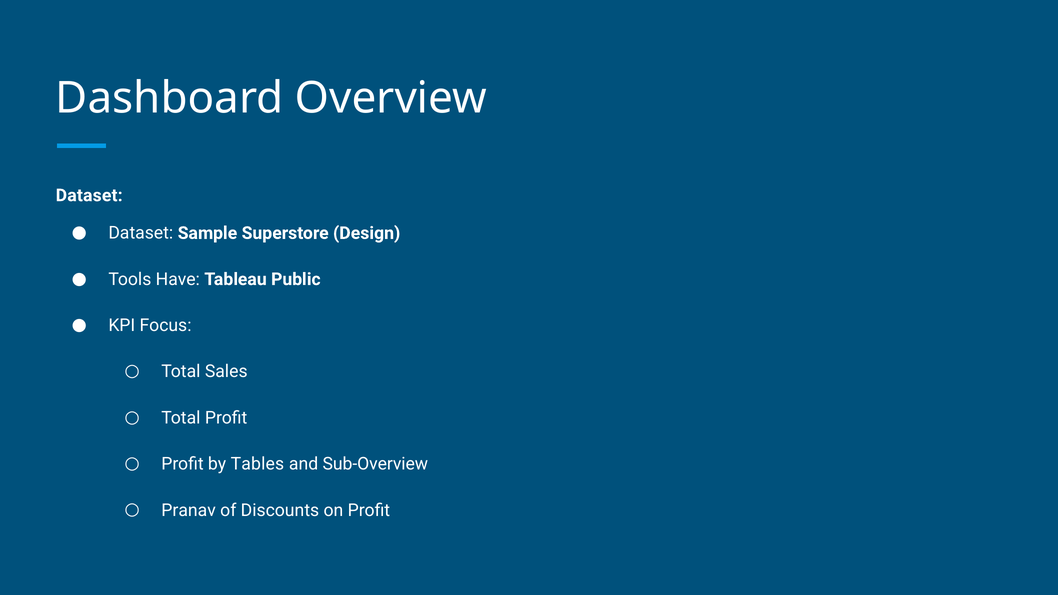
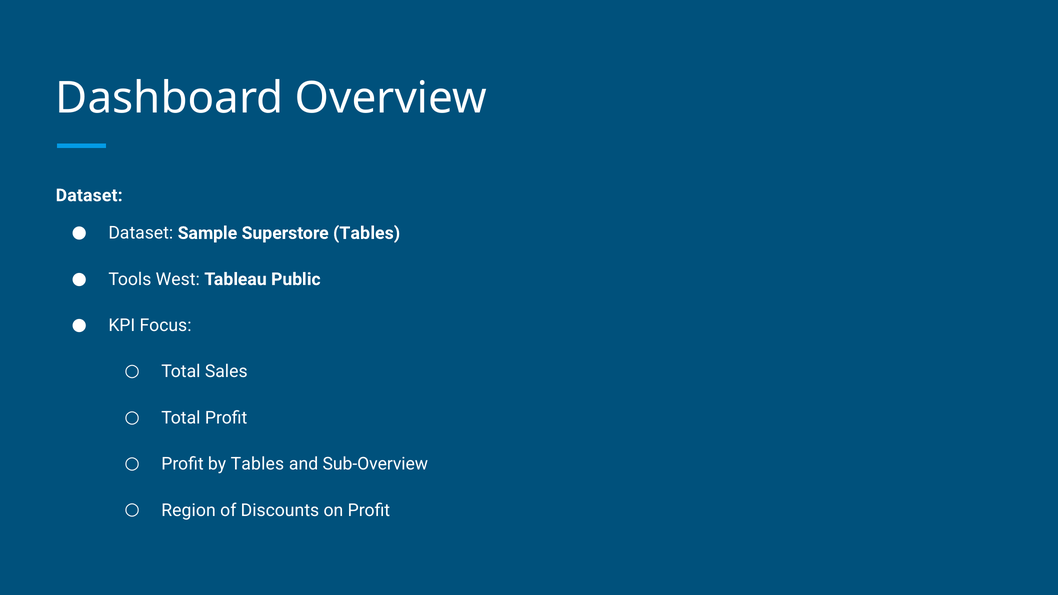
Superstore Design: Design -> Tables (367, 233)
Have: Have -> West (178, 279)
Pranav: Pranav -> Region (189, 510)
